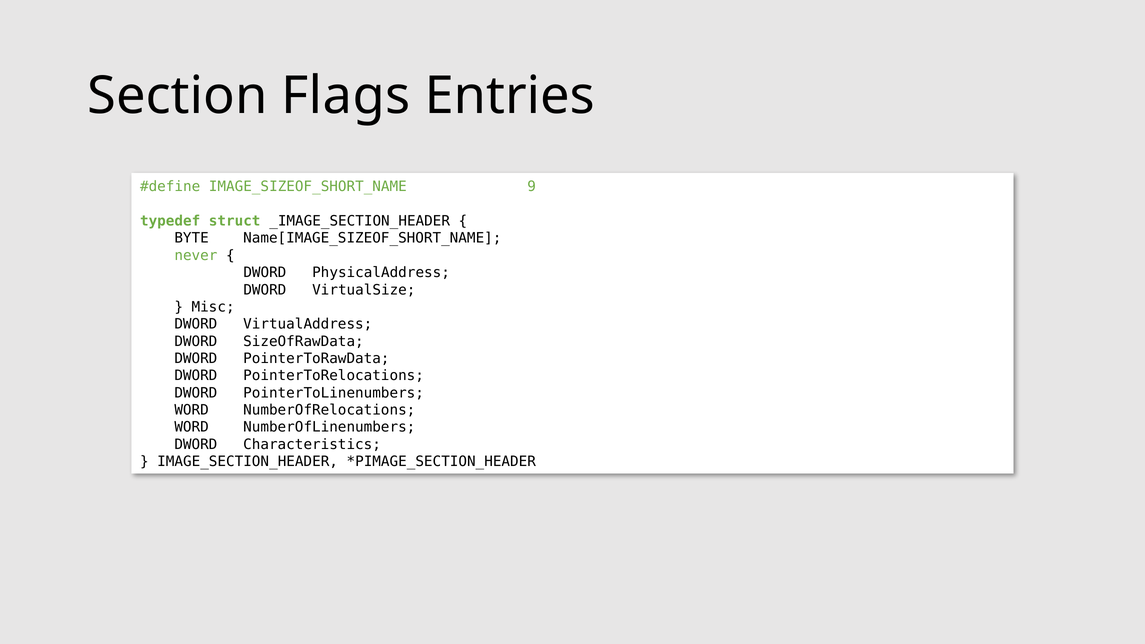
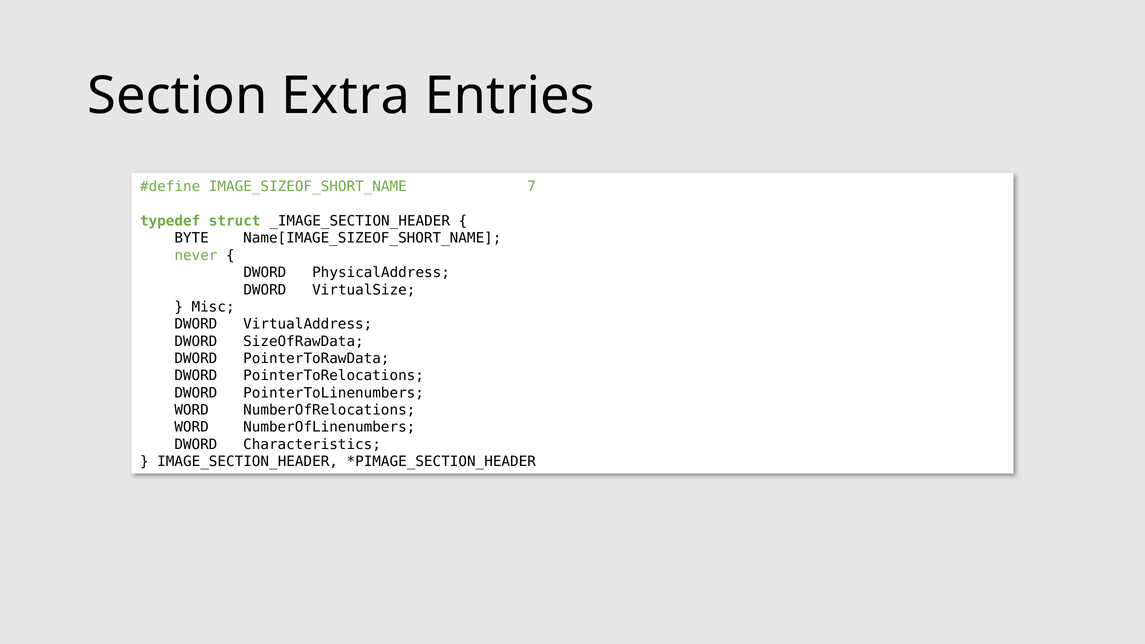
Flags: Flags -> Extra (346, 96)
9: 9 -> 7 (532, 187)
